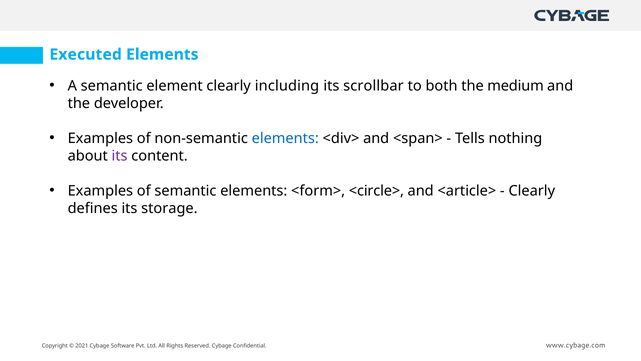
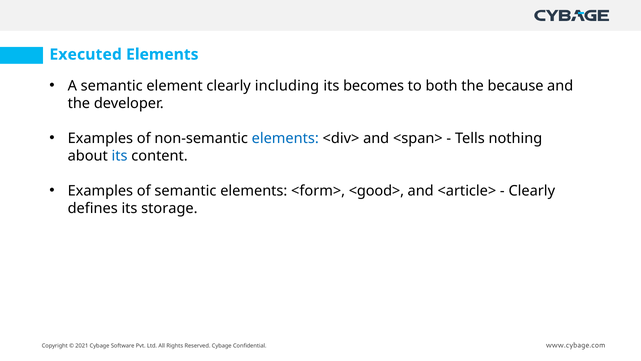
scrollbar: scrollbar -> becomes (374, 86)
medium: medium -> because (516, 86)
its colour: purple -> blue (120, 156)
<circle>: <circle> -> <good> (376, 191)
